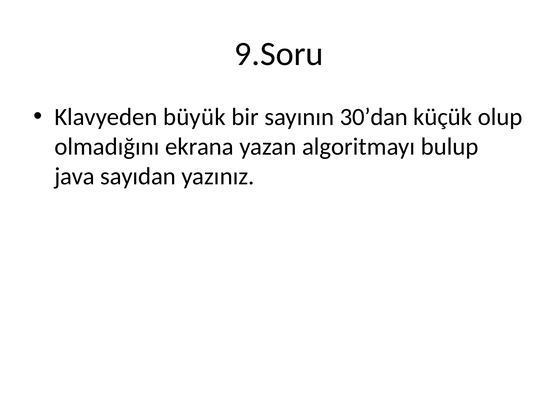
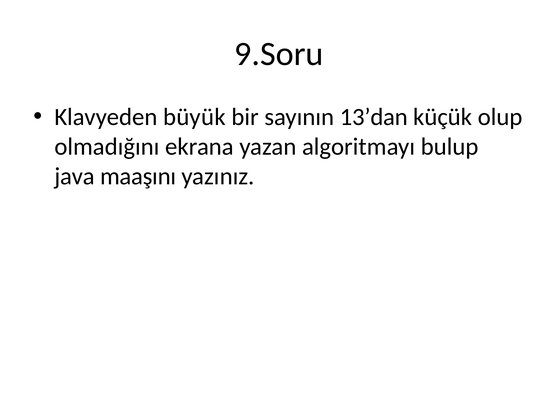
30’dan: 30’dan -> 13’dan (374, 117)
sayıdan: sayıdan -> maaşını (138, 177)
